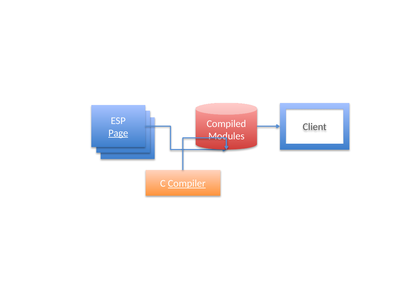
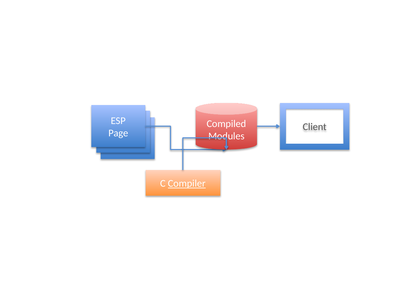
Page underline: present -> none (118, 133)
